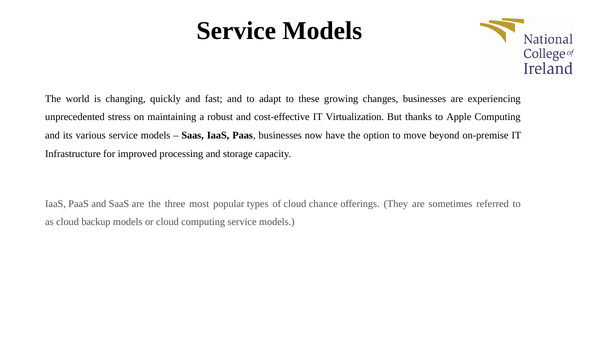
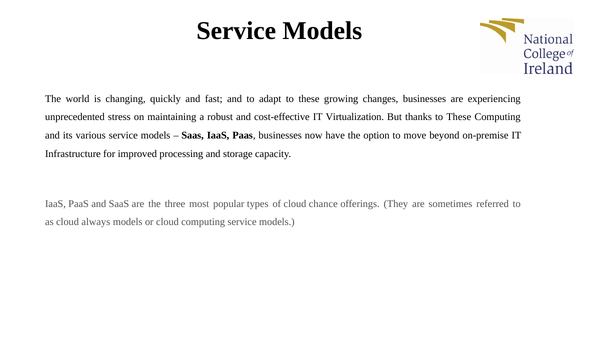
thanks to Apple: Apple -> These (459, 117)
backup: backup -> always (96, 222)
